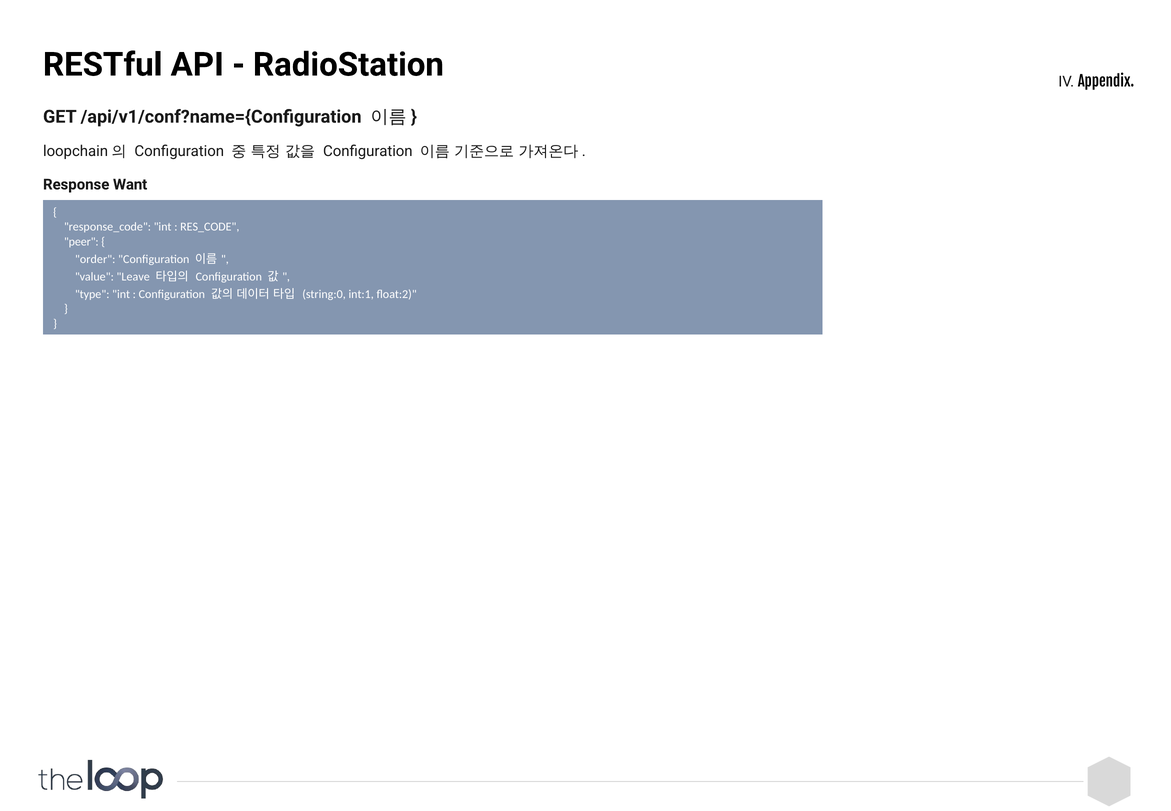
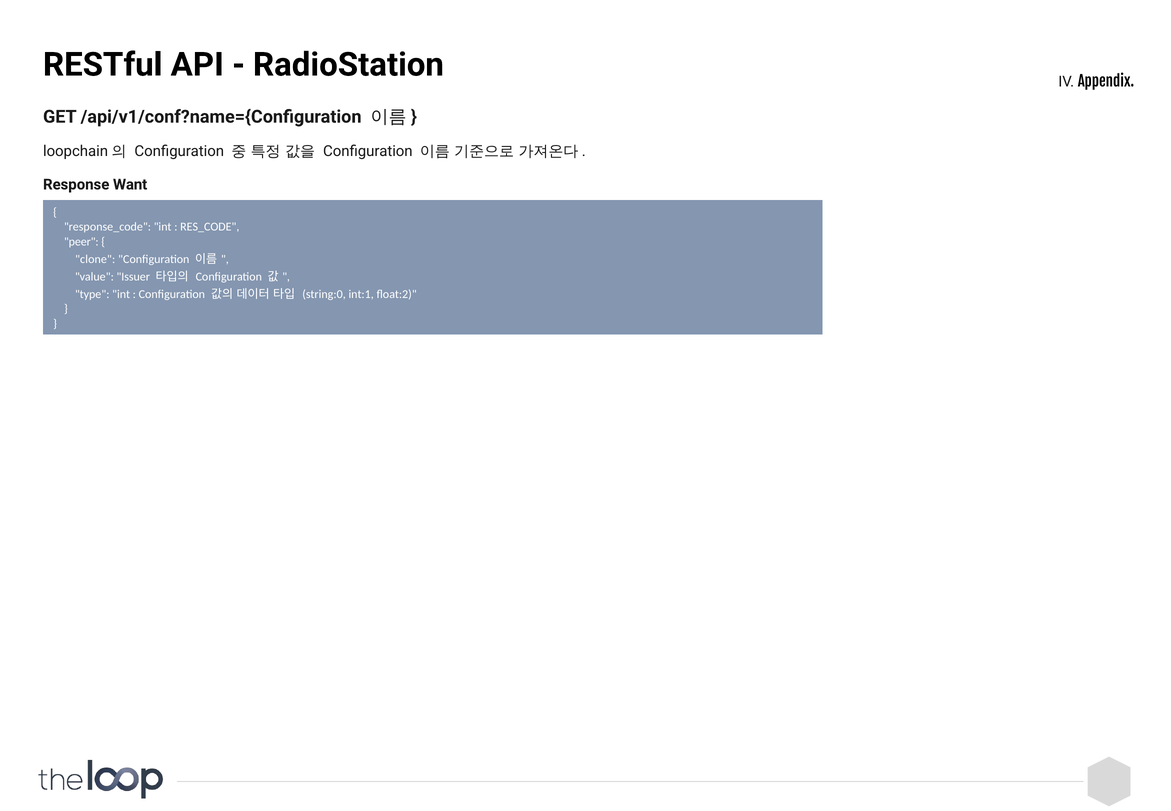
order: order -> clone (95, 259)
Leave: Leave -> Issuer (133, 276)
